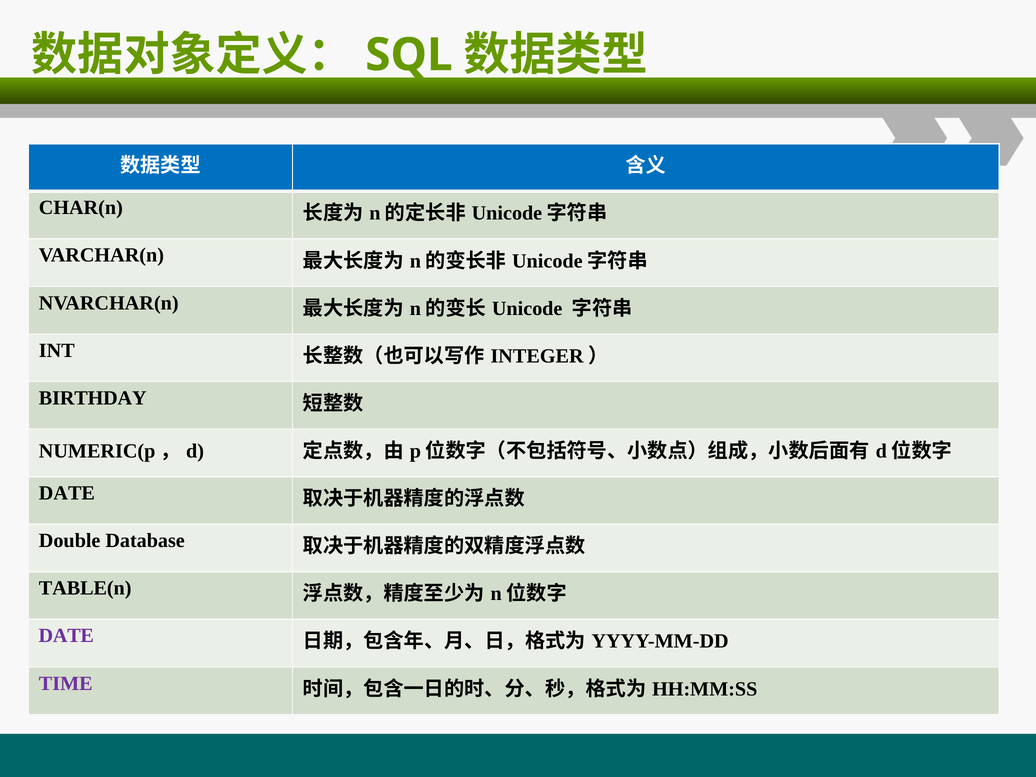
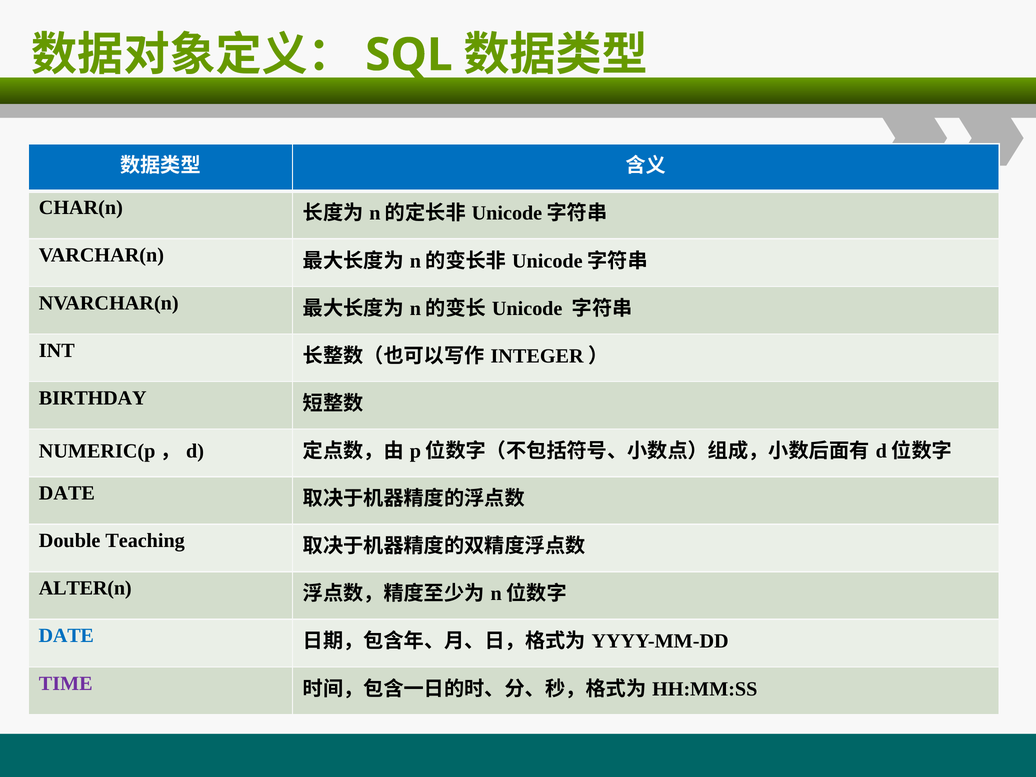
Database: Database -> Teaching (145, 541)
TABLE(n: TABLE(n -> ALTER(n (85, 588)
DATE colour: purple -> blue (66, 636)
